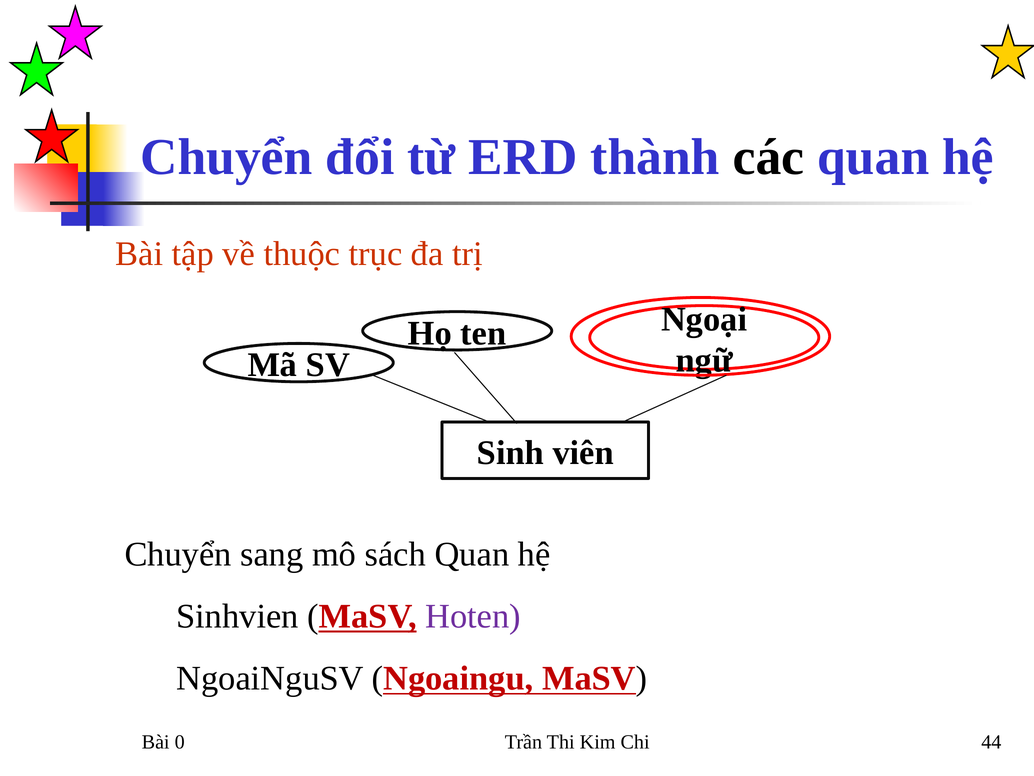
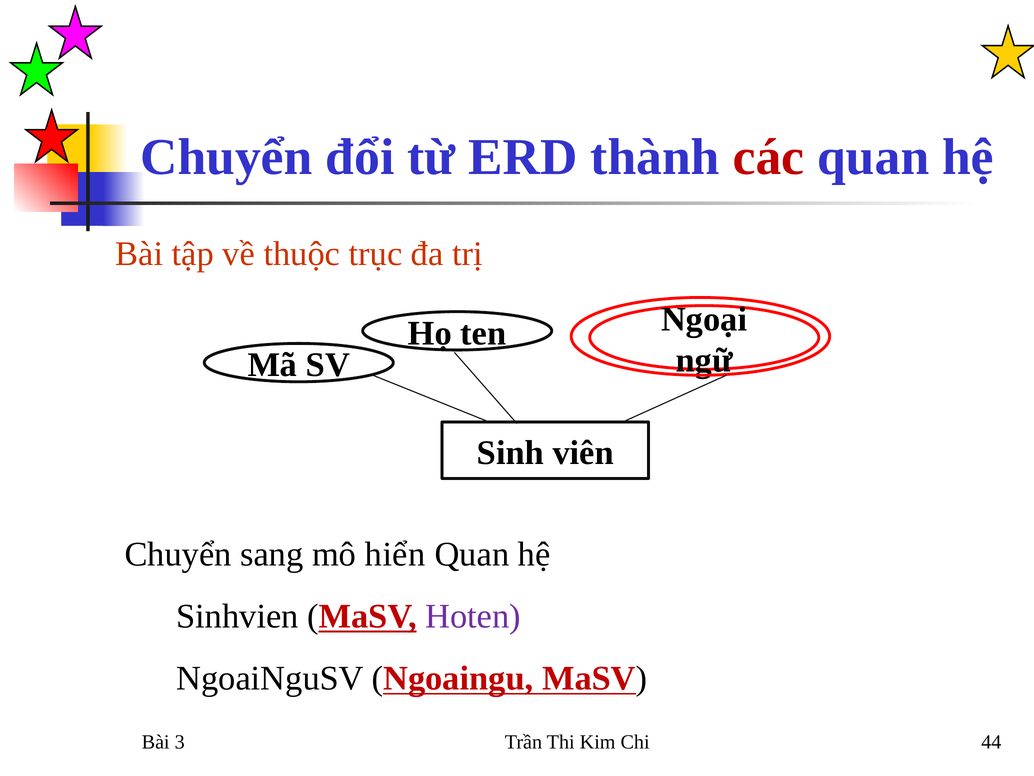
các colour: black -> red (768, 157)
sách: sách -> hiển (395, 554)
0: 0 -> 3 (180, 742)
